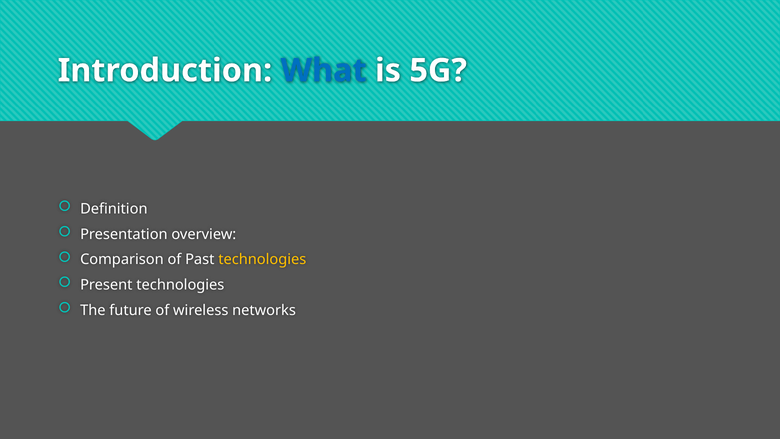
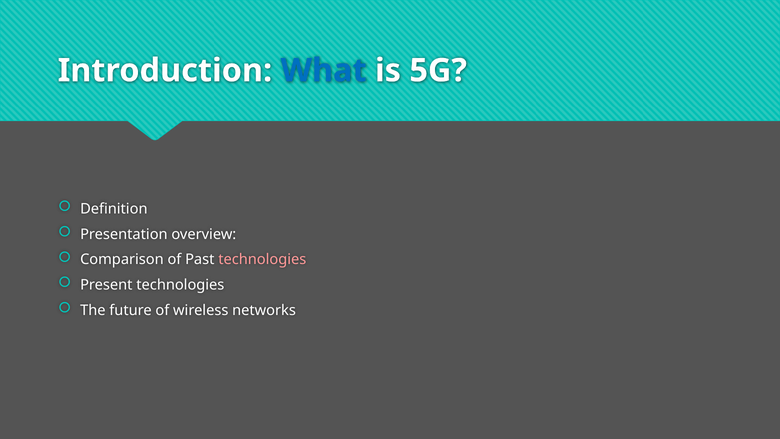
technologies colour: yellow -> pink (262, 260)
